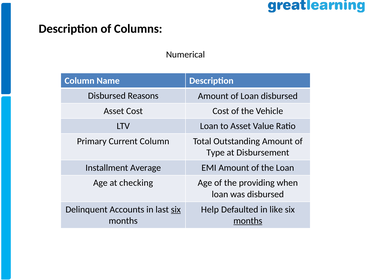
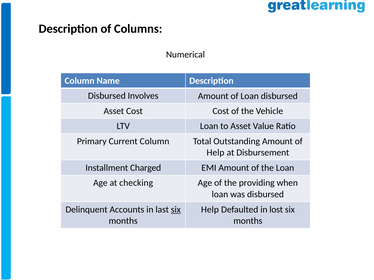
Reasons: Reasons -> Involves (143, 96)
Type: Type -> Help (216, 153)
Average: Average -> Charged (146, 168)
like: like -> lost (276, 210)
months underline: present -> none (248, 221)
